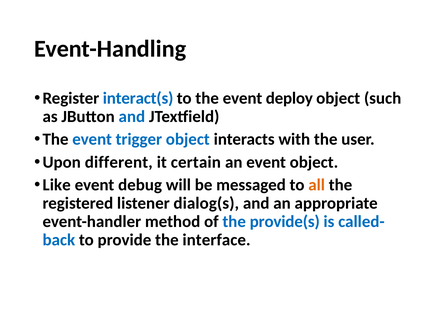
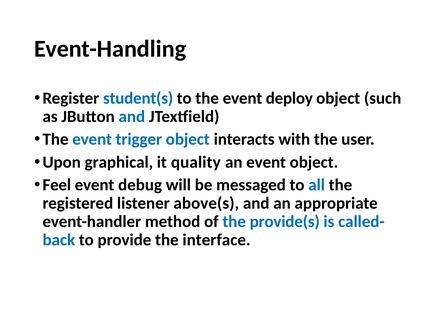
interact(s: interact(s -> student(s (138, 98)
different: different -> graphical (119, 162)
certain: certain -> quality (196, 162)
Like: Like -> Feel (57, 185)
all colour: orange -> blue (317, 185)
dialog(s: dialog(s -> above(s (206, 203)
